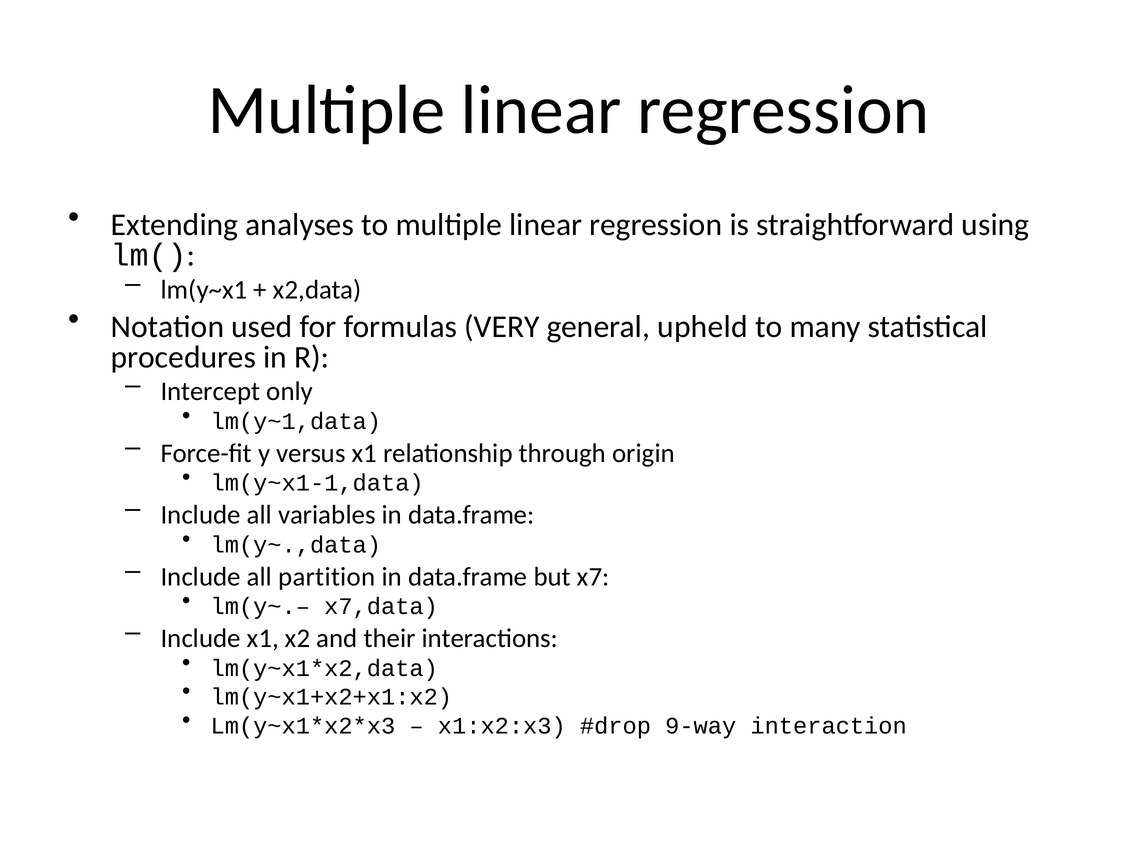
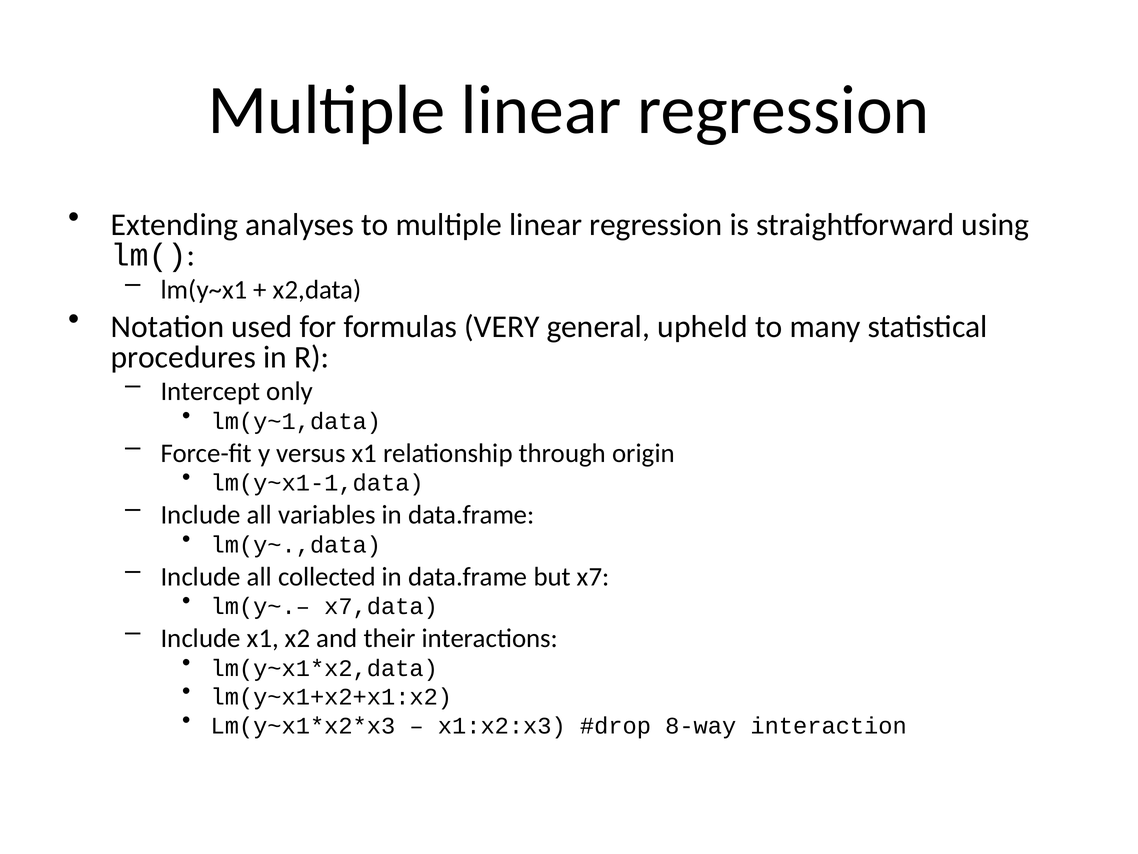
partition: partition -> collected (327, 576)
9-way: 9-way -> 8-way (701, 726)
